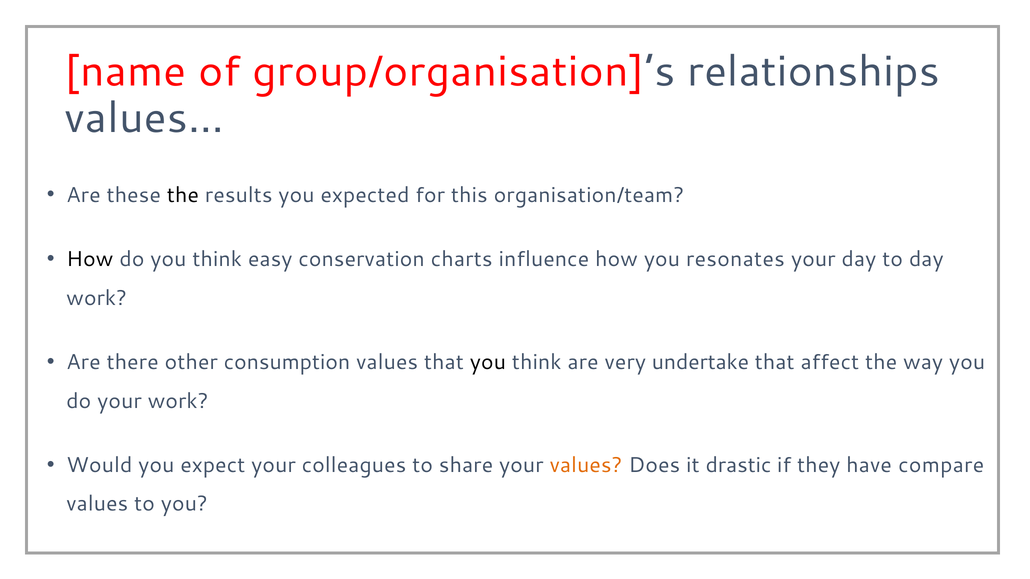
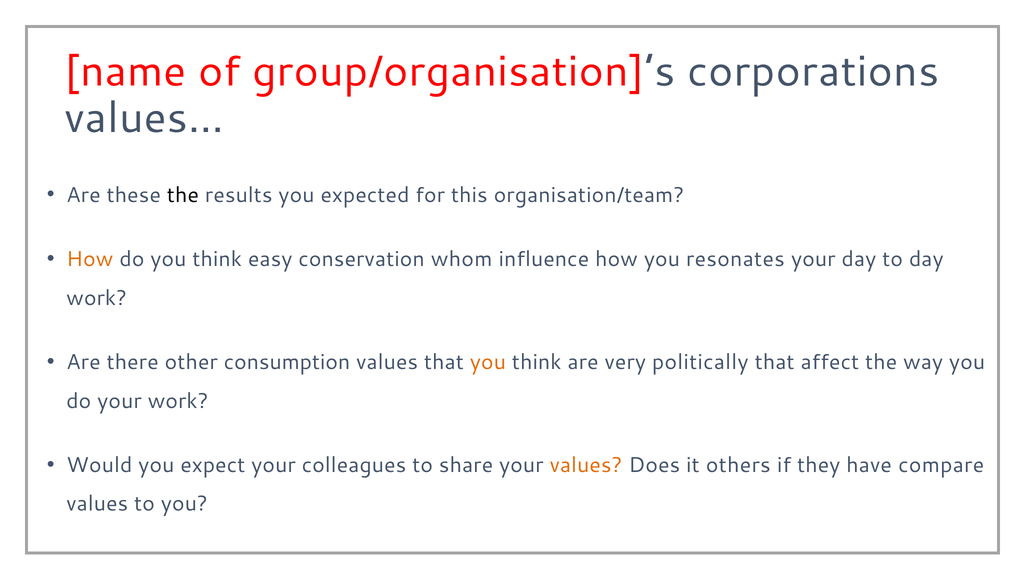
relationships: relationships -> corporations (813, 72)
How colour: black -> orange (90, 260)
charts: charts -> whom (462, 260)
you colour: black -> orange (488, 363)
undertake: undertake -> politically (700, 363)
drastic: drastic -> others (738, 466)
